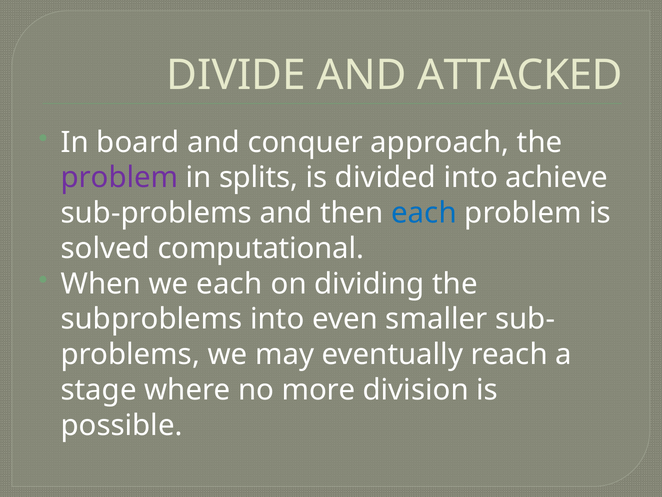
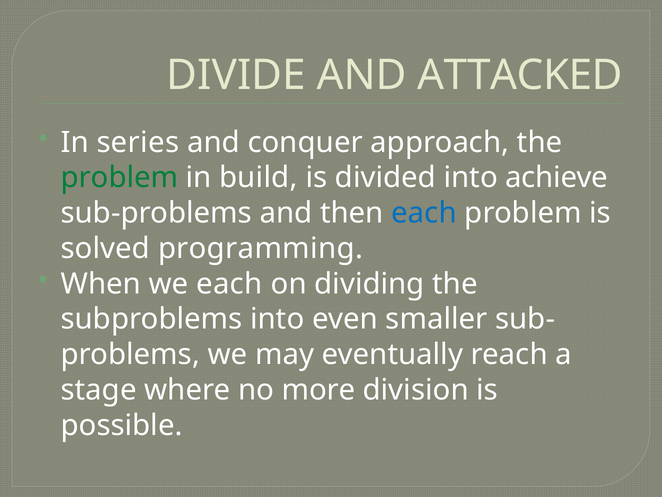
board: board -> series (138, 142)
problem colour: purple -> green (119, 178)
splits: splits -> build (258, 178)
computational: computational -> programming (260, 248)
